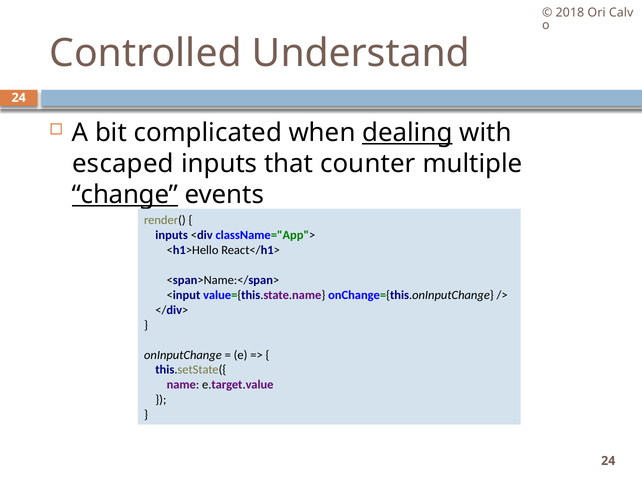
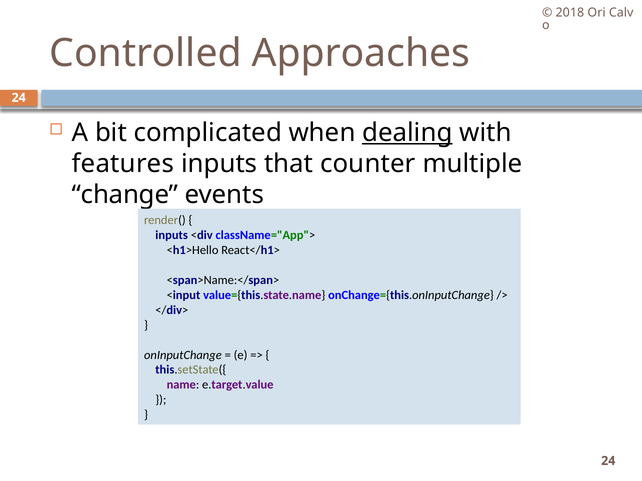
Understand: Understand -> Approaches (361, 54)
escaped: escaped -> features (123, 164)
change underline: present -> none (125, 195)
